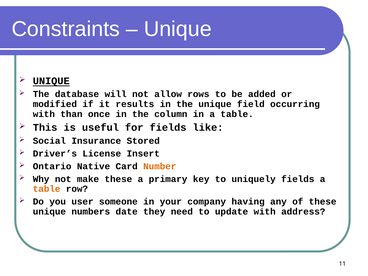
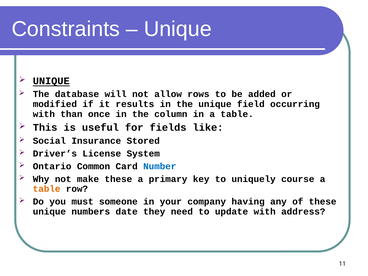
Insert: Insert -> System (143, 154)
Native: Native -> Common (94, 166)
Number colour: orange -> blue (160, 166)
uniquely fields: fields -> course (298, 179)
user: user -> must (82, 202)
